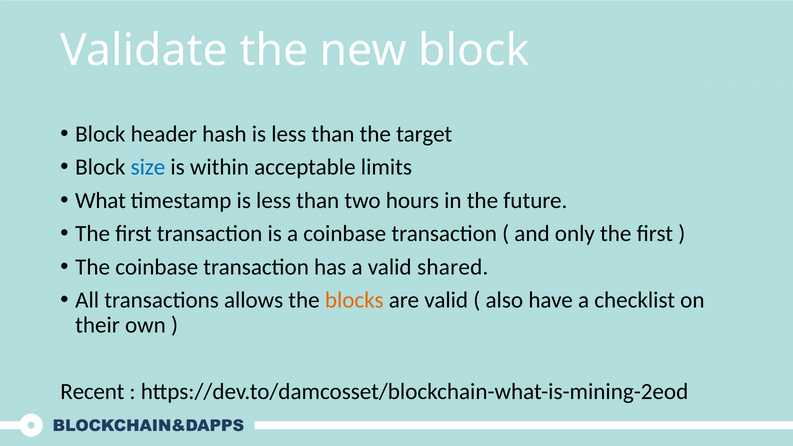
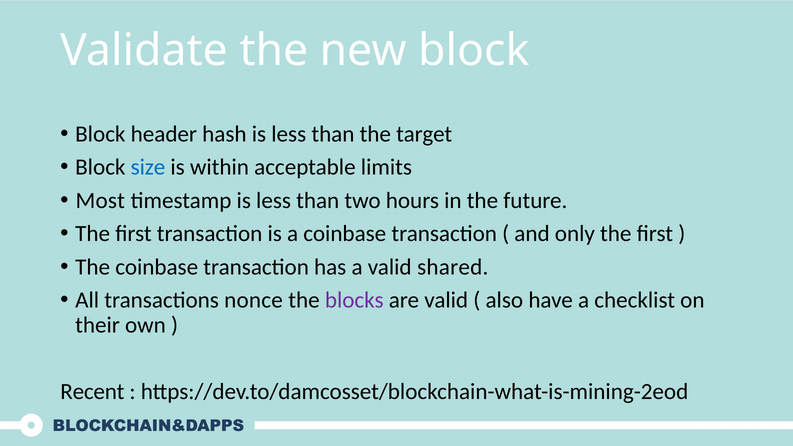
What: What -> Most (100, 201)
allows: allows -> nonce (254, 300)
blocks colour: orange -> purple (354, 300)
